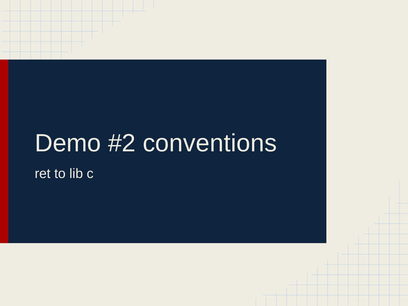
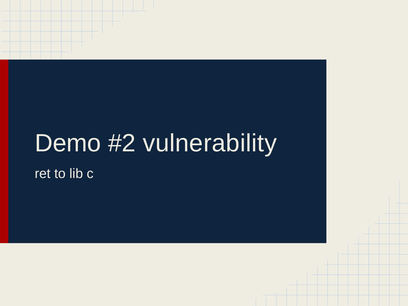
conventions: conventions -> vulnerability (210, 143)
